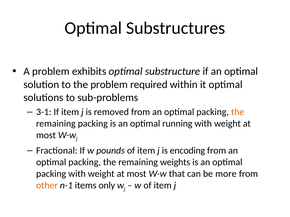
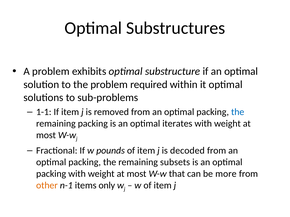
3-1: 3-1 -> 1-1 (44, 112)
the colour: orange -> blue (238, 112)
running: running -> iterates (177, 124)
encoding: encoding -> decoded (187, 151)
weights: weights -> subsets (175, 162)
